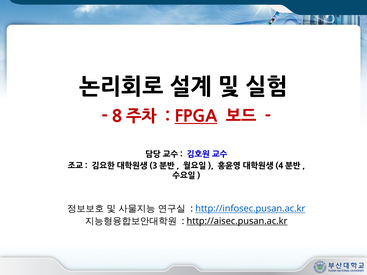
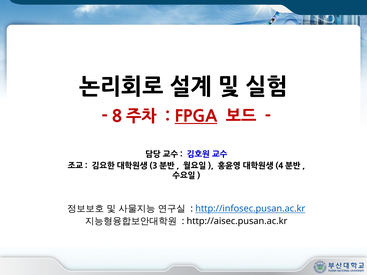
http://aisec.pusan.ac.kr underline: present -> none (237, 221)
